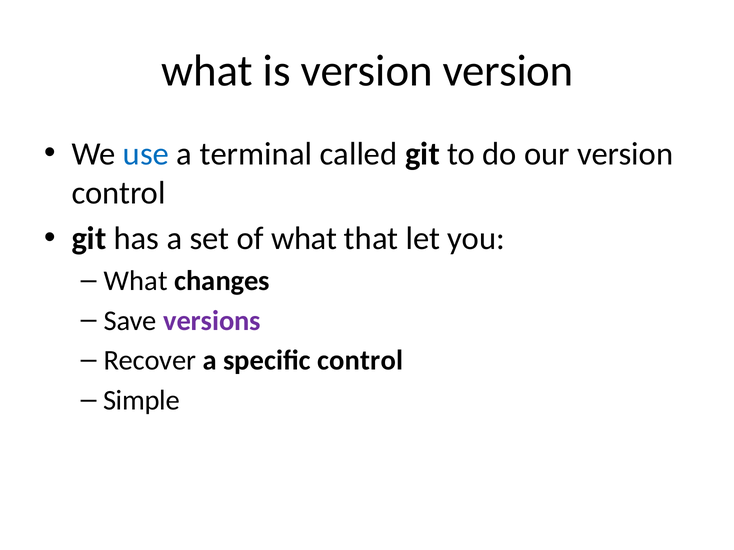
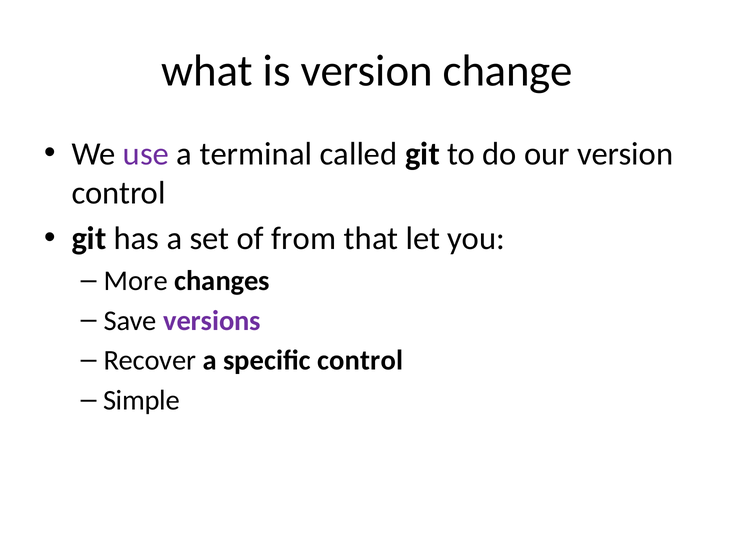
version version: version -> change (508, 71)
use colour: blue -> purple (146, 154)
of what: what -> from (304, 239)
What: What -> More (136, 281)
